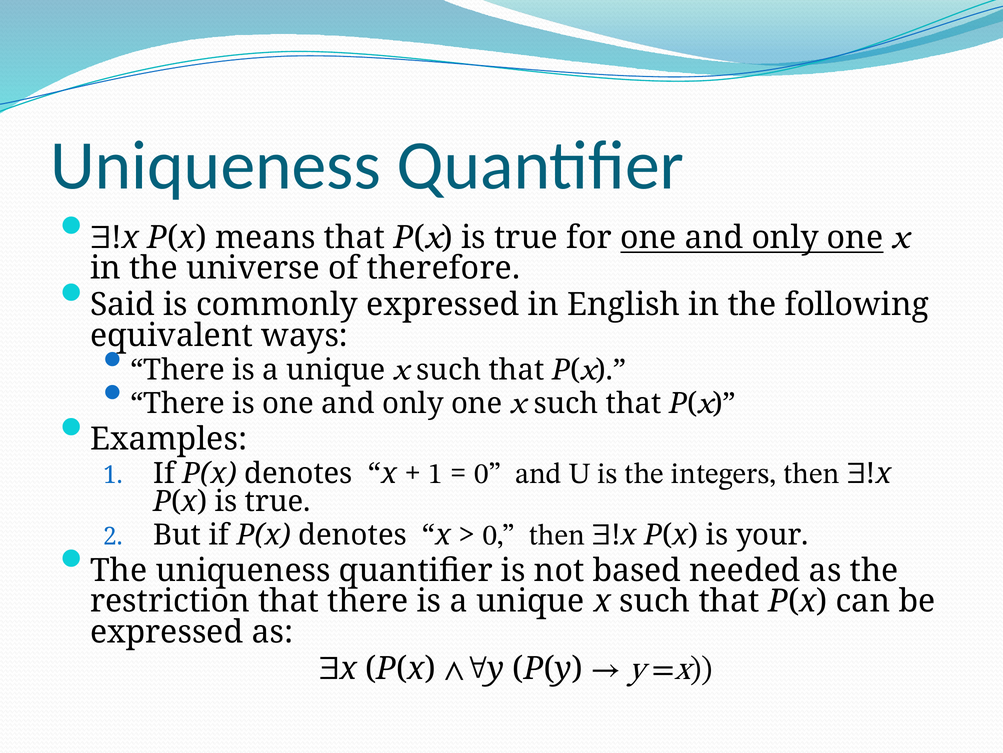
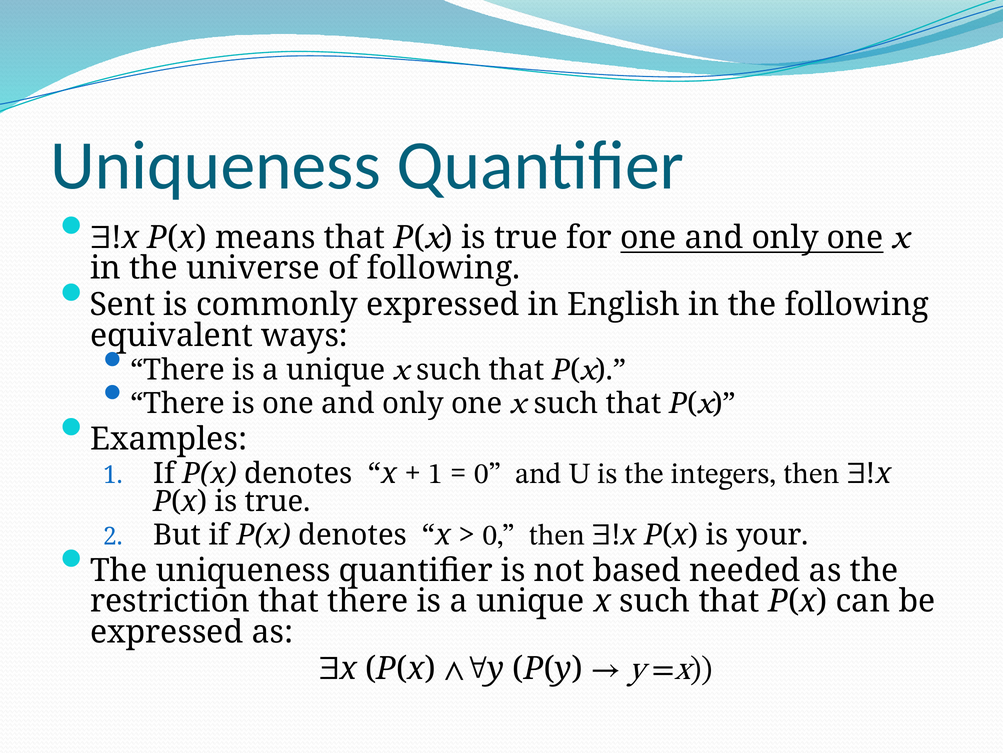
of therefore: therefore -> following (444, 268)
Said: Said -> Sent (123, 305)
